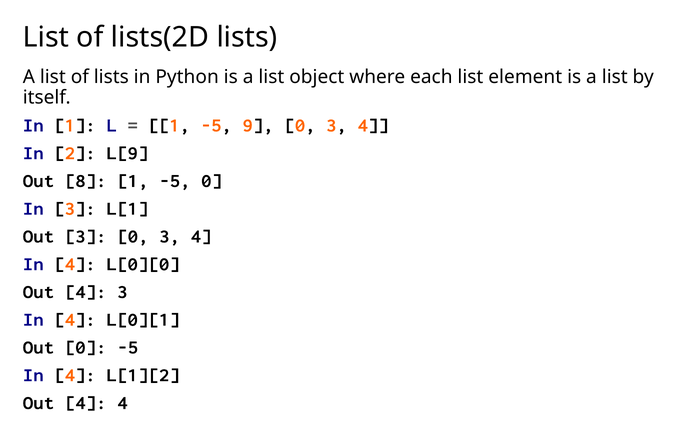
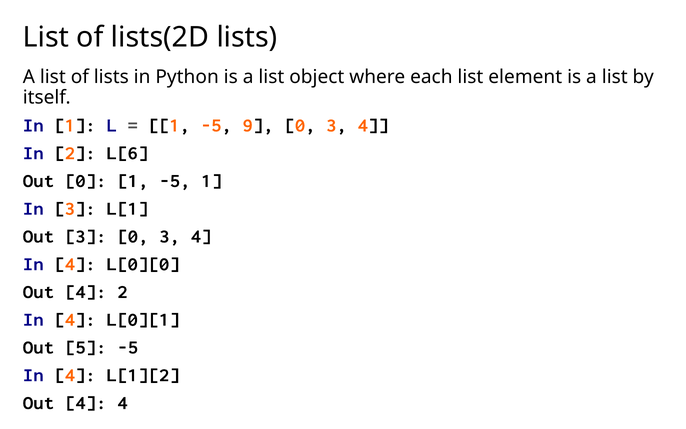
L[9: L[9 -> L[6 (127, 153)
Out 8: 8 -> 0 (86, 181)
-5 0: 0 -> 1 (212, 181)
4 3: 3 -> 2 (122, 292)
Out 0: 0 -> 5 (86, 347)
